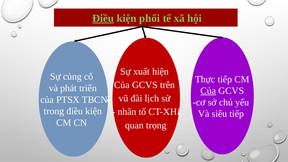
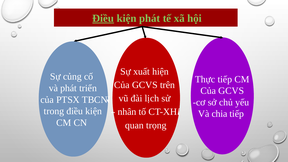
kiện phối: phối -> phát (150, 18)
Của underline: present -> none (208, 91)
siêu: siêu -> chia (219, 114)
